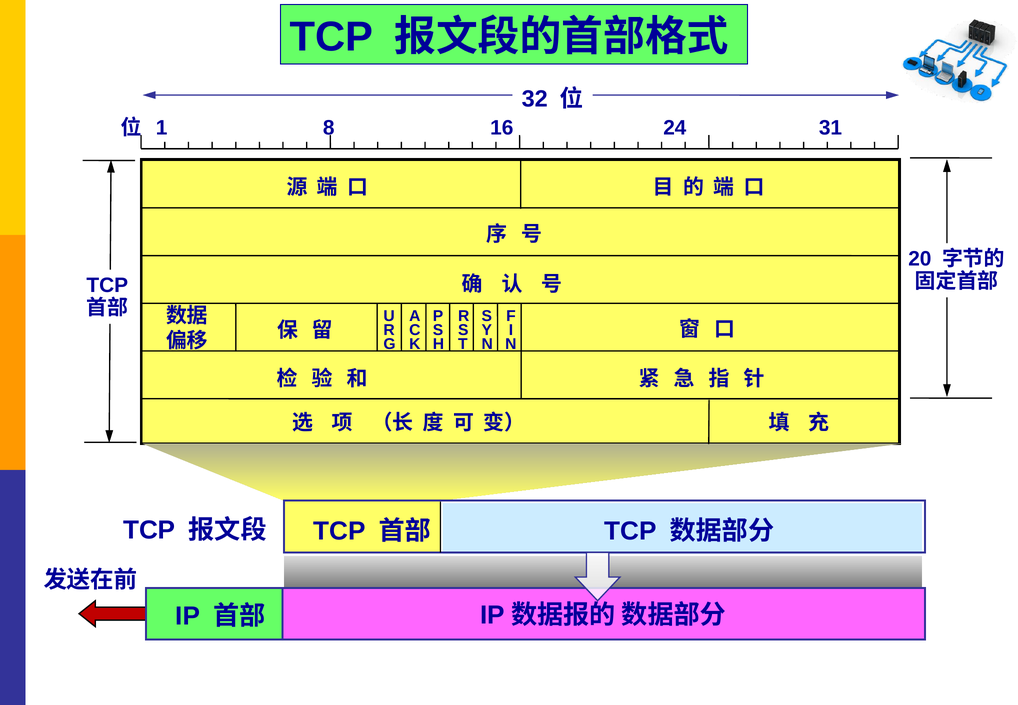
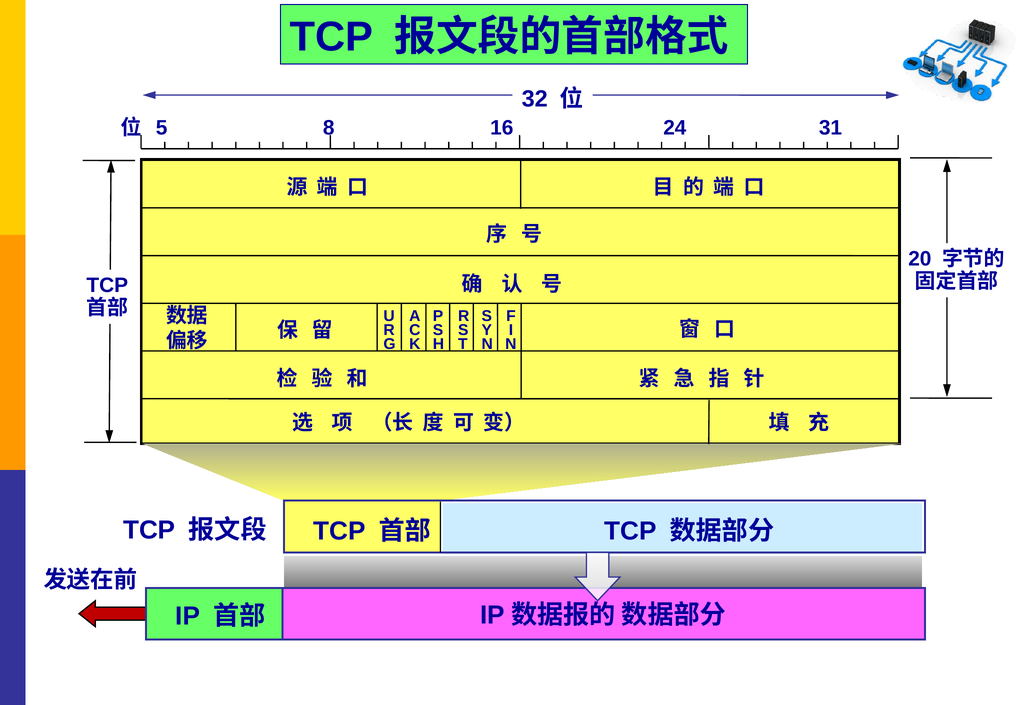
1: 1 -> 5 (162, 128)
